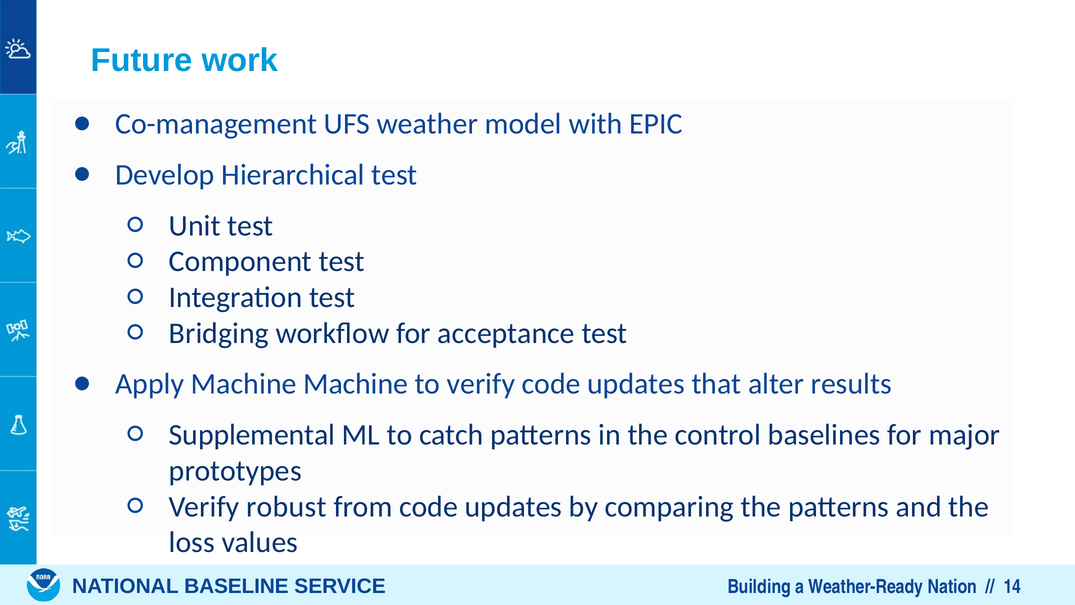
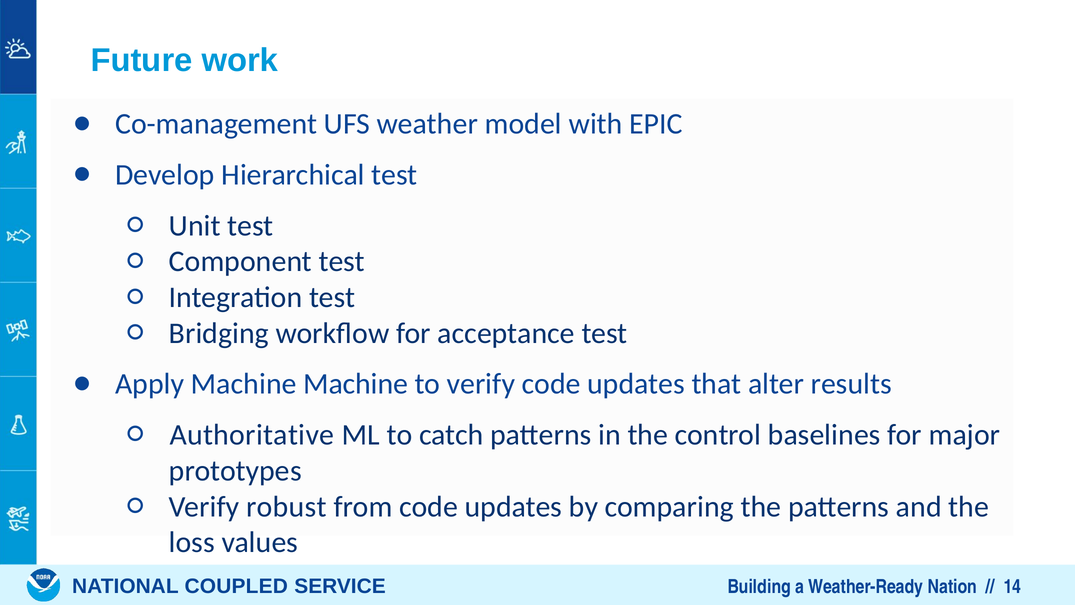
Supplemental: Supplemental -> Authoritative (252, 435)
BASELINE: BASELINE -> COUPLED (236, 586)
